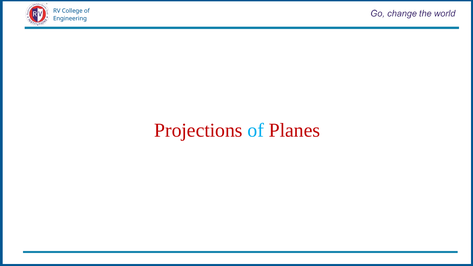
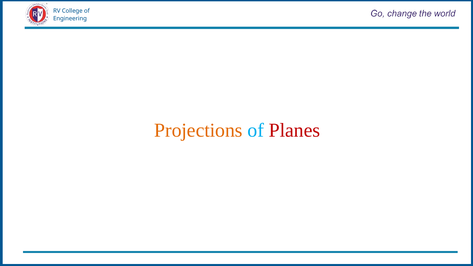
Projections colour: red -> orange (198, 130)
